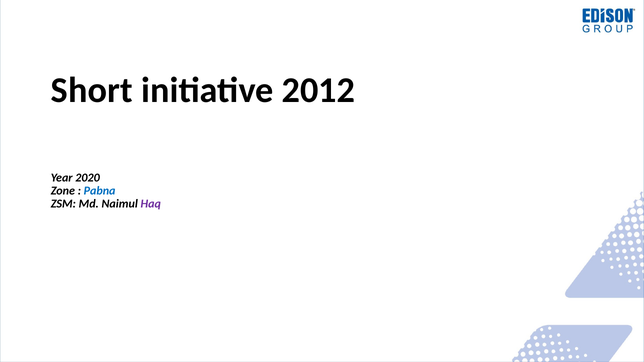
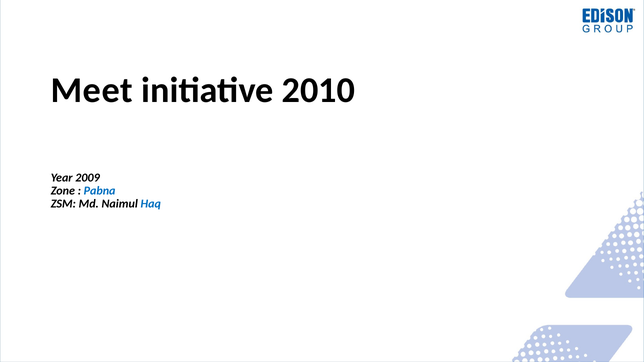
Short: Short -> Meet (92, 90)
2012: 2012 -> 2010 (318, 90)
2020: 2020 -> 2009 (88, 178)
Haq colour: purple -> blue (151, 204)
